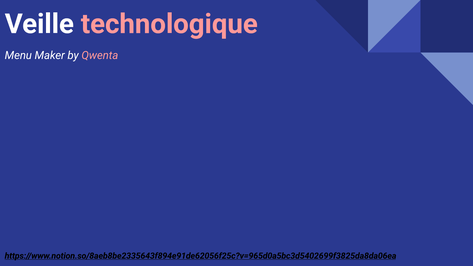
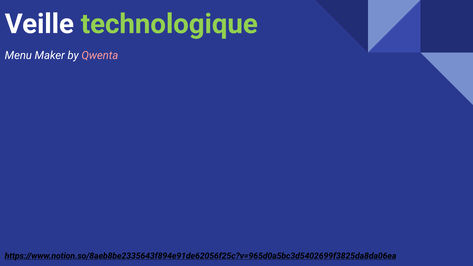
technologique colour: pink -> light green (169, 24)
